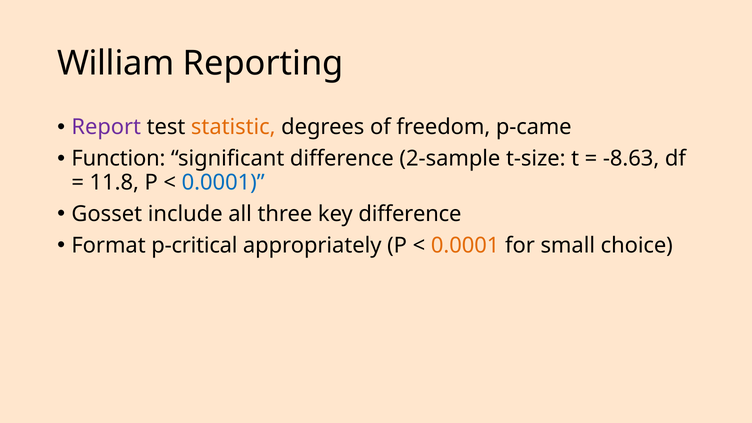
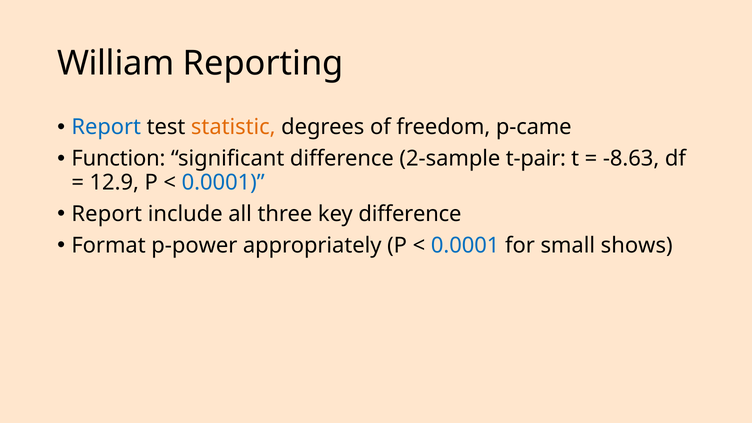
Report colour: purple -> blue (106, 127)
t-size: t-size -> t-pair (536, 159)
11.8: 11.8 -> 12.9 (114, 182)
Gosset: Gosset -> Report (107, 214)
p-critical: p-critical -> p-power (194, 245)
0.0001 colour: orange -> blue (465, 245)
choice: choice -> shows (637, 245)
